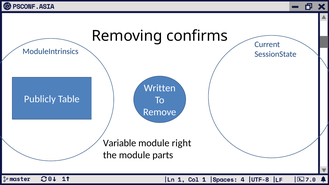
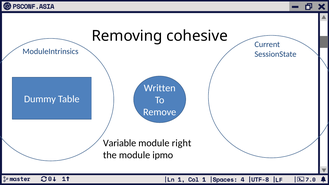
confirms: confirms -> cohesive (197, 36)
Publicly: Publicly -> Dummy (40, 99)
parts: parts -> ipmo (163, 155)
